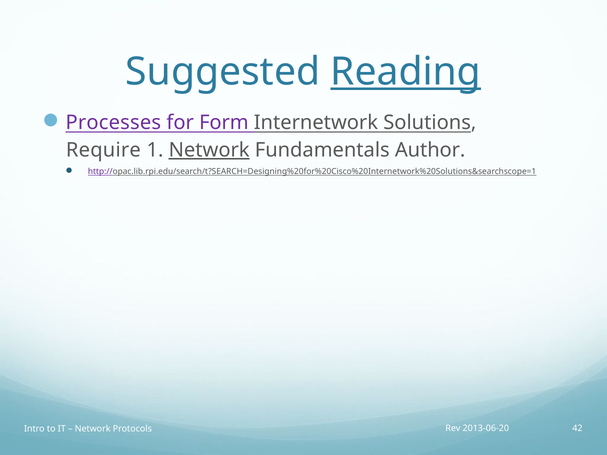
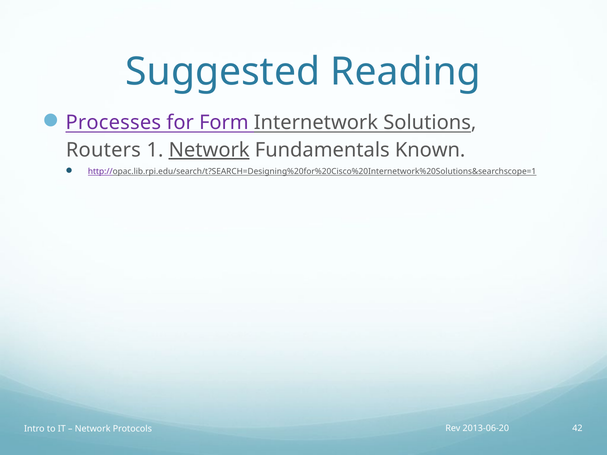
Reading underline: present -> none (406, 72)
Require: Require -> Routers (103, 150)
Author: Author -> Known (430, 150)
